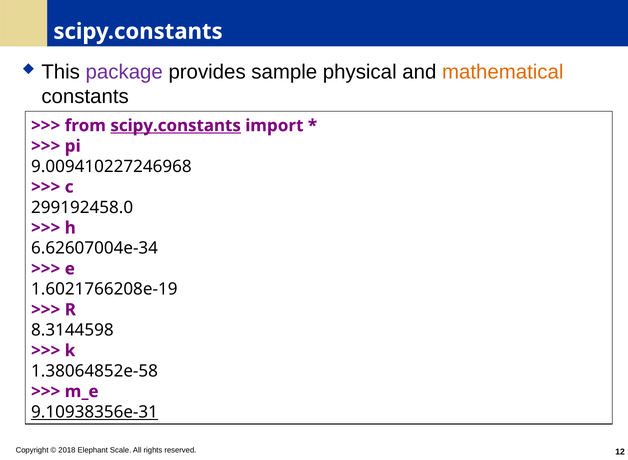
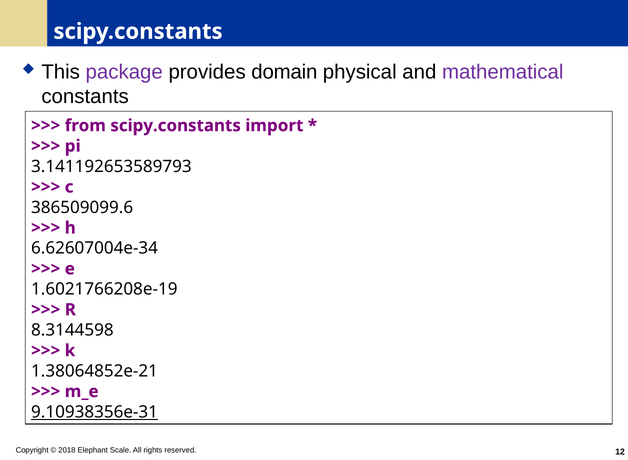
sample: sample -> domain (284, 72)
mathematical colour: orange -> purple (503, 72)
scipy.constants underline: present -> none (176, 125)
9.009410227246968: 9.009410227246968 -> 3.141192653589793 (111, 166)
299192458.0: 299192458.0 -> 386509099.6 (82, 207)
1.38064852e-58: 1.38064852e-58 -> 1.38064852e-21 (95, 371)
